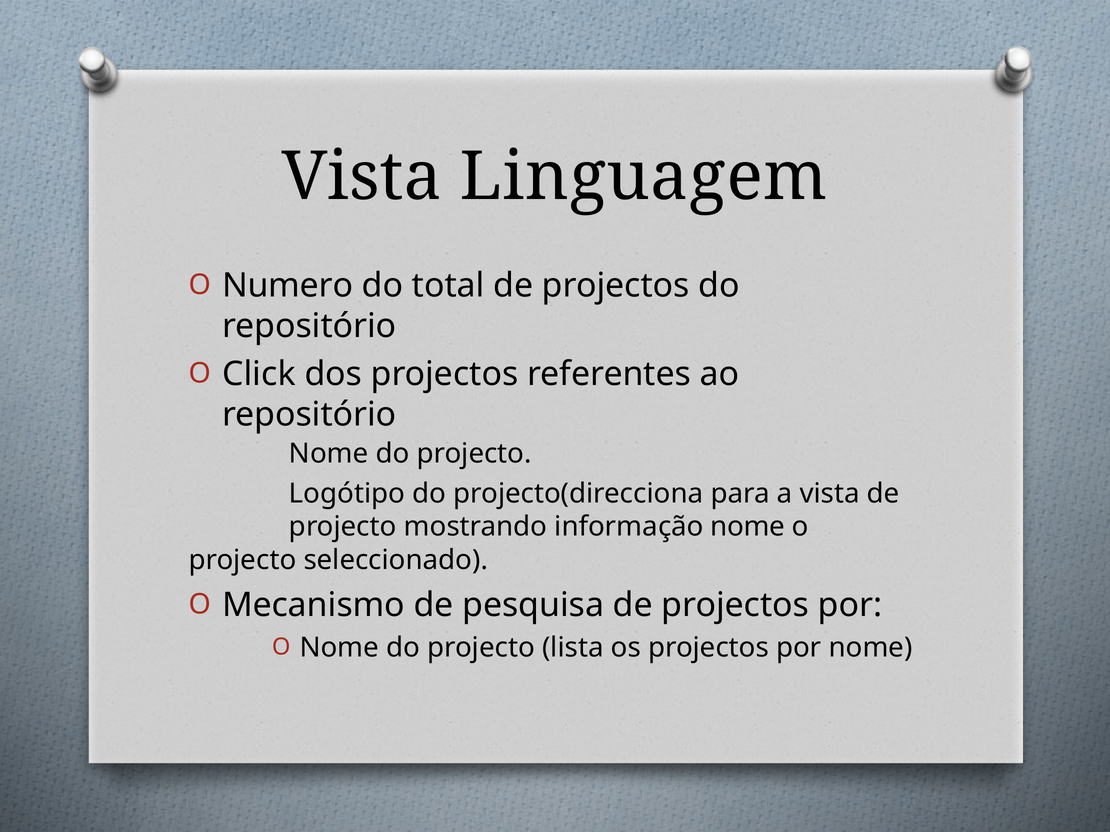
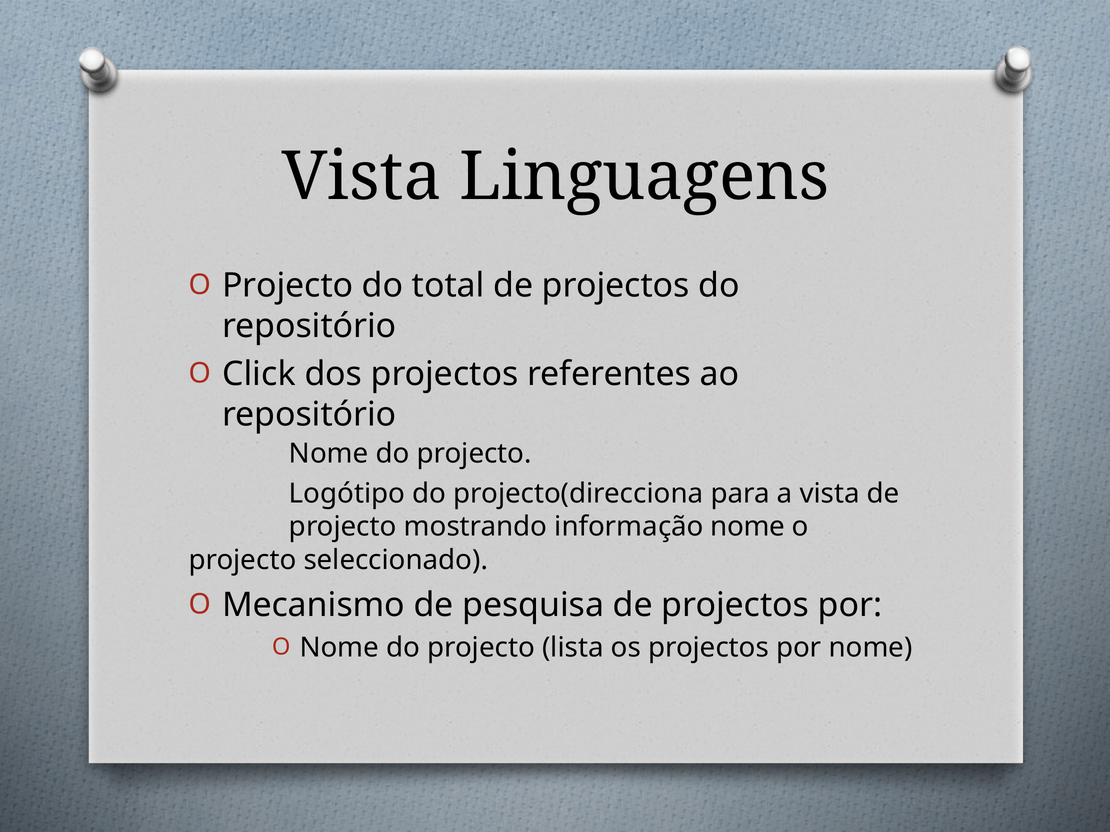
Linguagem: Linguagem -> Linguagens (644, 177)
Numero: Numero -> Projecto (288, 286)
